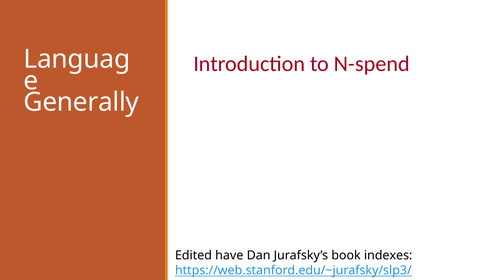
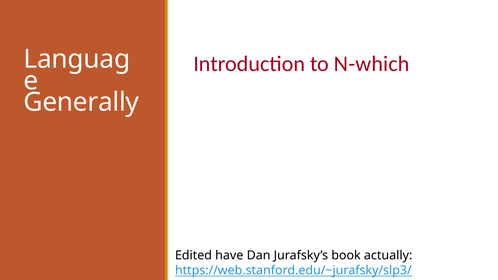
N-spend: N-spend -> N-which (372, 64)
indexes: indexes -> actually (388, 255)
